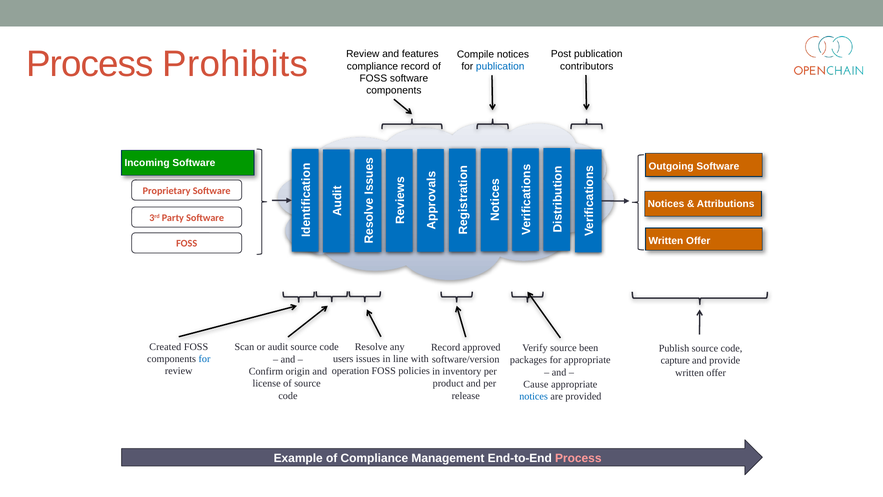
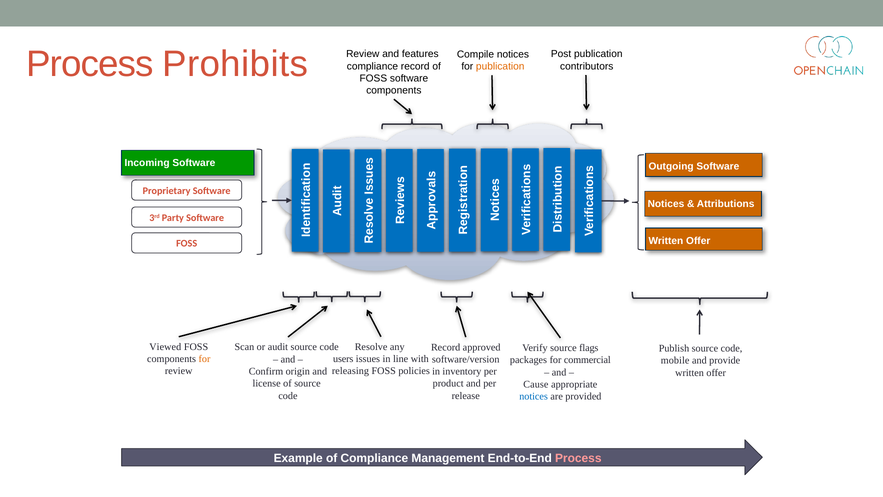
publication colour: blue -> orange (500, 66)
Created: Created -> Viewed (165, 347)
been: been -> flags (589, 348)
for colour: blue -> orange (205, 359)
for appropriate: appropriate -> commercial (587, 360)
capture: capture -> mobile (675, 360)
operation: operation -> releasing (350, 371)
